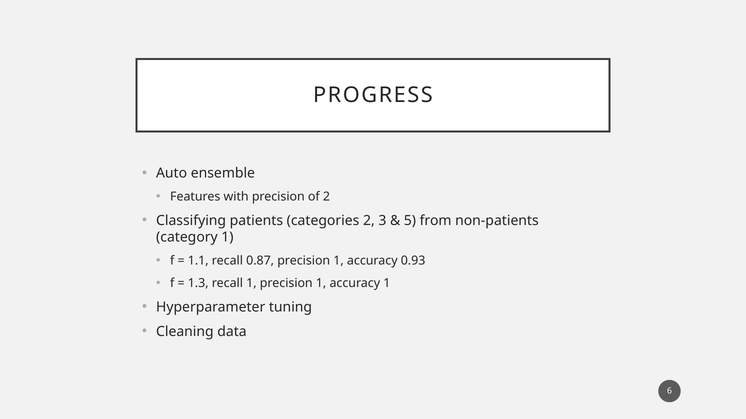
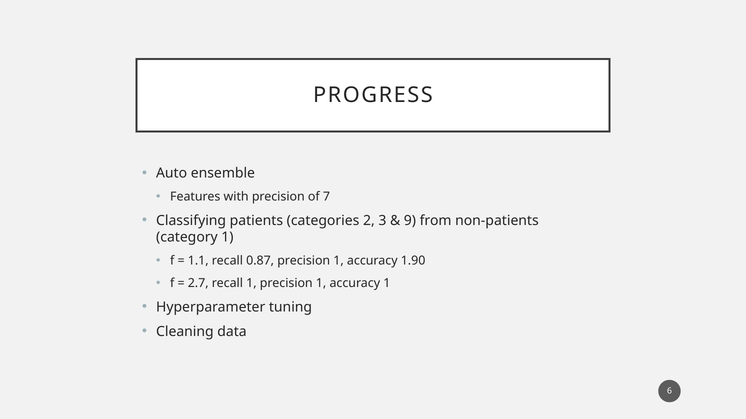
of 2: 2 -> 7 (326, 197)
5: 5 -> 9 (410, 221)
0.93: 0.93 -> 1.90 (413, 261)
1.3: 1.3 -> 2.7 (198, 284)
